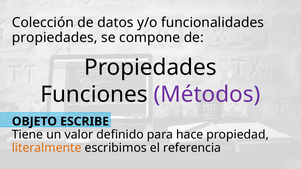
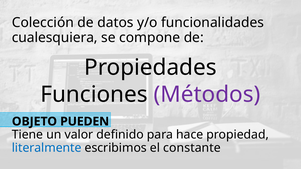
propiedades: propiedades -> cualesquiera (55, 38)
ESCRIBE: ESCRIBE -> PUEDEN (85, 122)
literalmente colour: orange -> blue (47, 148)
referencia: referencia -> constante (192, 148)
